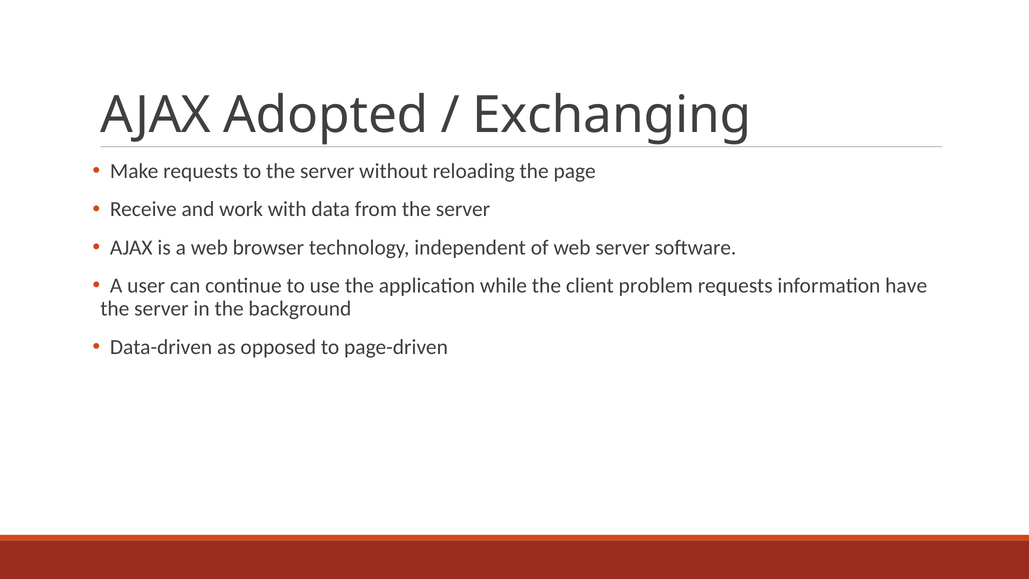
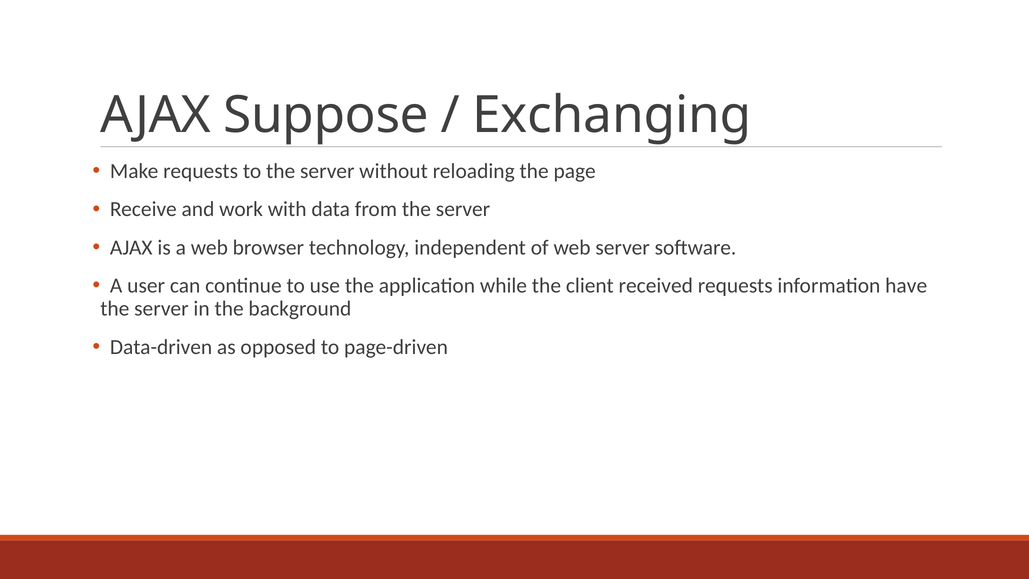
Adopted: Adopted -> Suppose (326, 115)
problem: problem -> received (656, 286)
